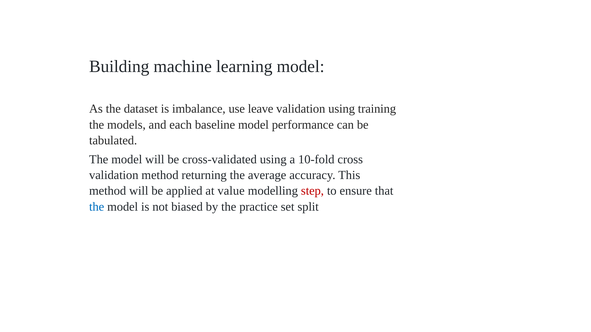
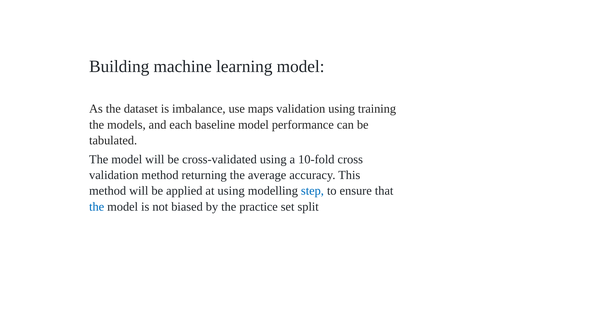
leave: leave -> maps (261, 109)
at value: value -> using (231, 191)
step colour: red -> blue (312, 191)
